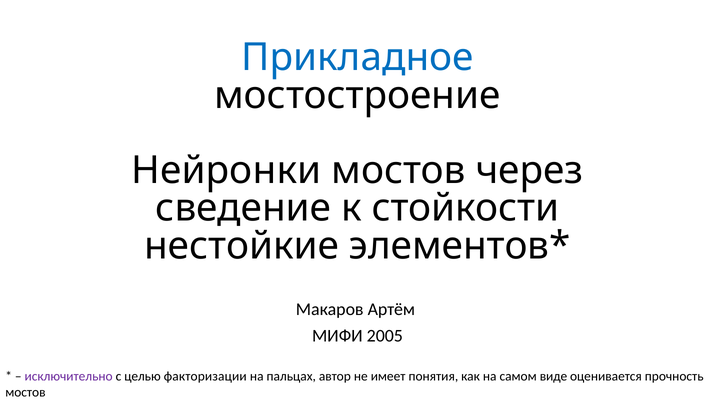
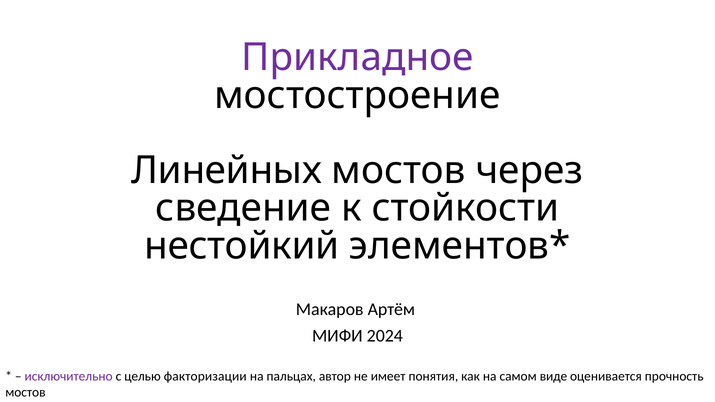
Прикладное colour: blue -> purple (358, 58)
Нейронки: Нейронки -> Линейных (227, 171)
нестойкие: нестойкие -> нестойкий (242, 246)
2005: 2005 -> 2024 (385, 336)
